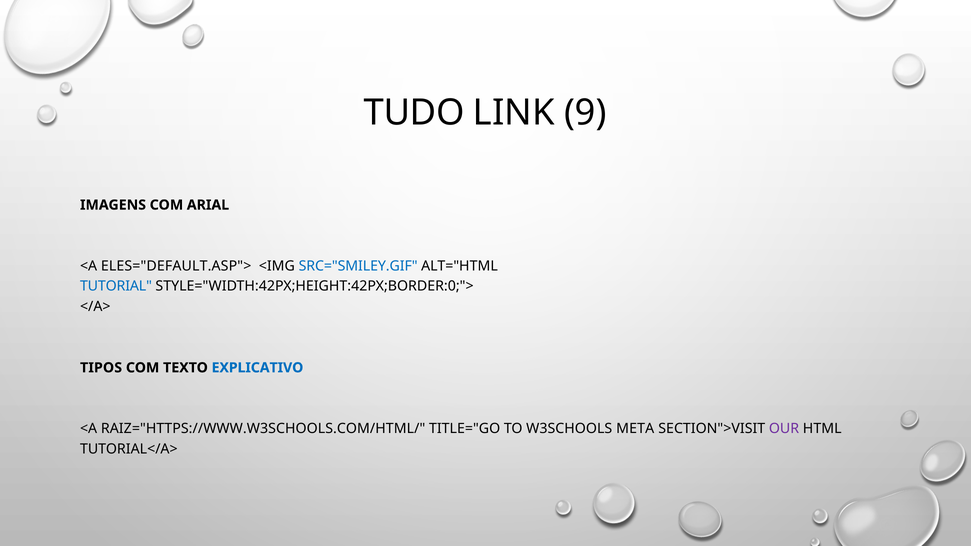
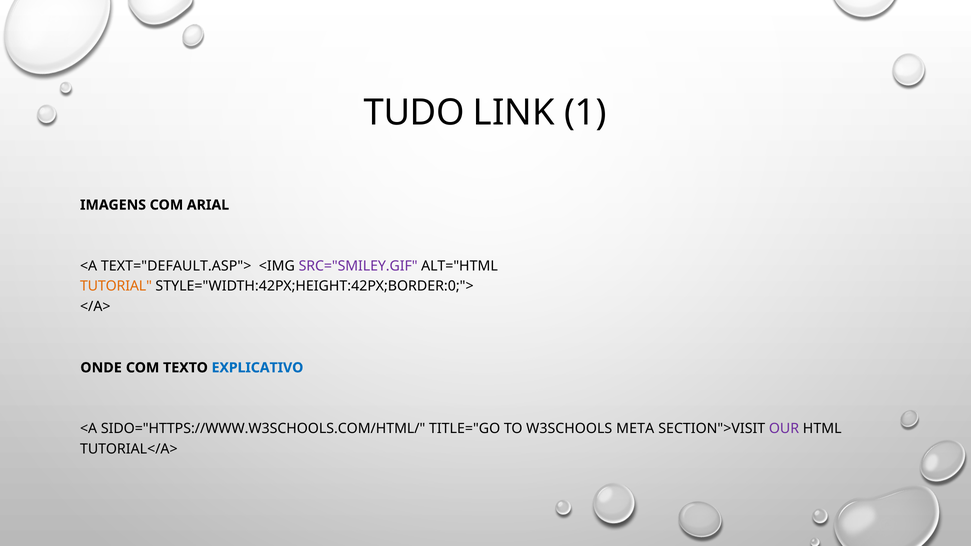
9: 9 -> 1 (585, 113)
ELES="DEFAULT.ASP">: ELES="DEFAULT.ASP"> -> TEXT="DEFAULT.ASP"> (176, 266)
SRC="SMILEY.GIF colour: blue -> purple (358, 266)
TUTORIAL colour: blue -> orange (116, 286)
TIPOS: TIPOS -> ONDE (101, 368)
RAIZ="HTTPS://WWW.W3SCHOOLS.COM/HTML/: RAIZ="HTTPS://WWW.W3SCHOOLS.COM/HTML/ -> SIDO="HTTPS://WWW.W3SCHOOLS.COM/HTML/ (263, 429)
